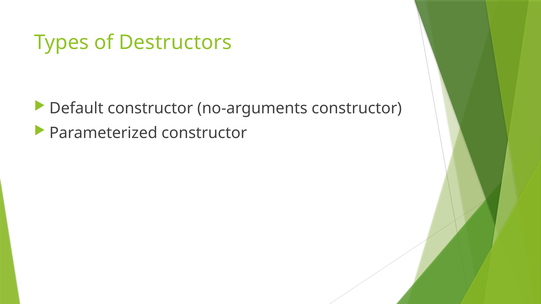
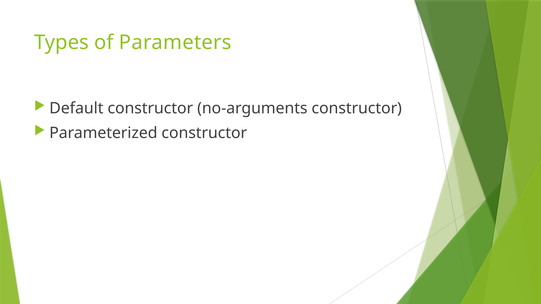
Destructors: Destructors -> Parameters (175, 43)
